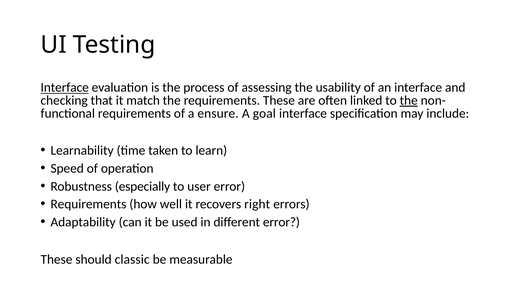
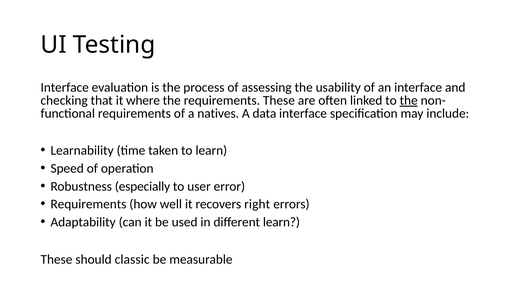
Interface underline: present -> none (65, 88)
match: match -> where (143, 101)
ensure: ensure -> natives (218, 113)
goal: goal -> data (264, 113)
different error: error -> learn (281, 222)
